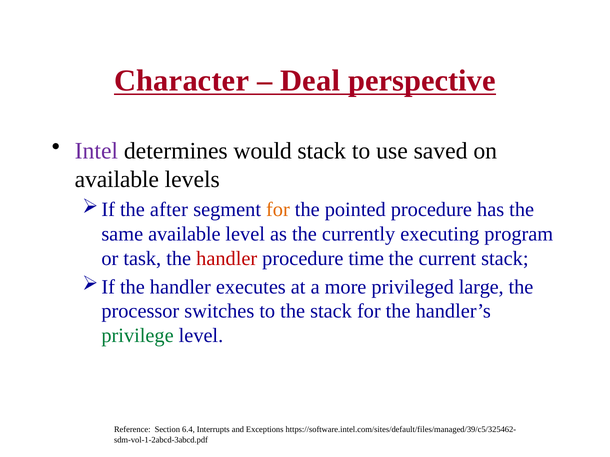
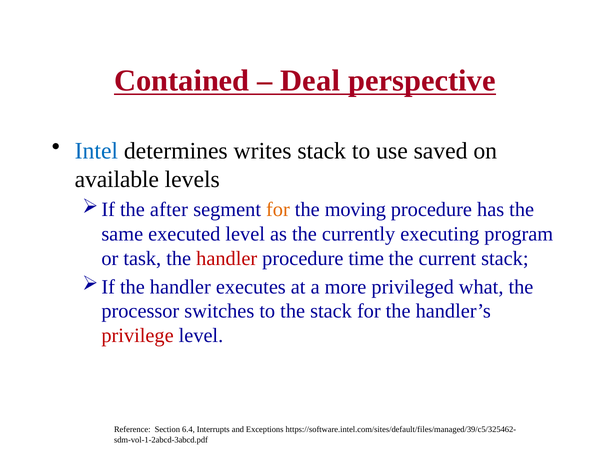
Character: Character -> Contained (182, 81)
Intel colour: purple -> blue (96, 151)
would: would -> writes (263, 151)
pointed: pointed -> moving (355, 210)
same available: available -> executed (184, 234)
large: large -> what (481, 287)
privilege colour: green -> red (138, 336)
